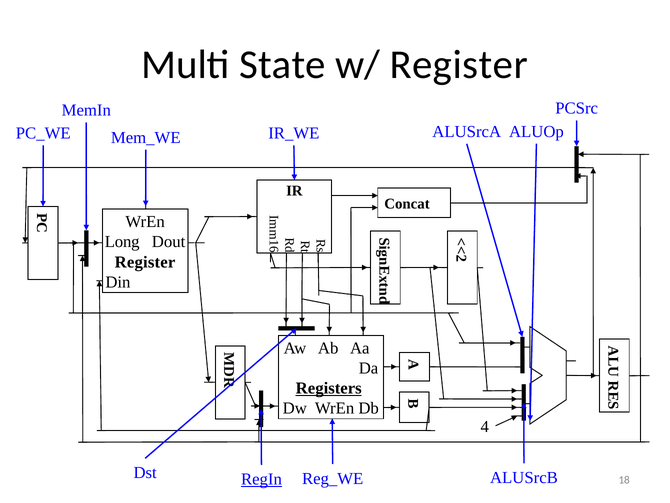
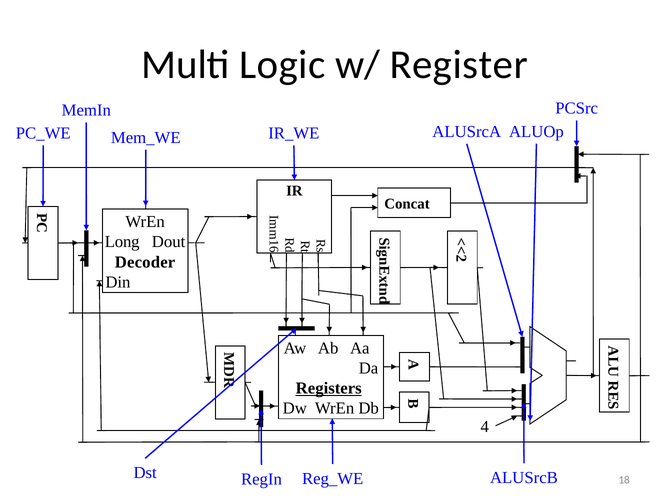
State: State -> Logic (282, 65)
Register: Register -> Decoder (145, 262)
RegIn underline: present -> none (261, 479)
